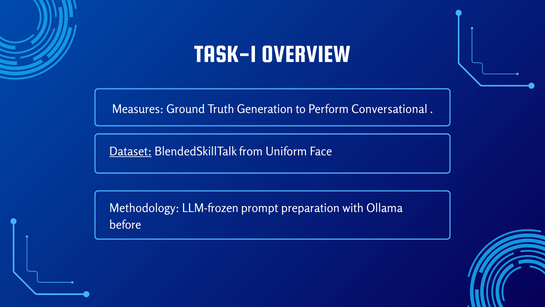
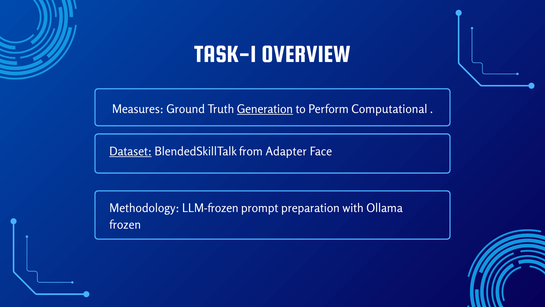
Generation underline: none -> present (265, 109)
Conversational: Conversational -> Computational (389, 109)
Uniform: Uniform -> Adapter (286, 151)
before: before -> frozen (125, 224)
